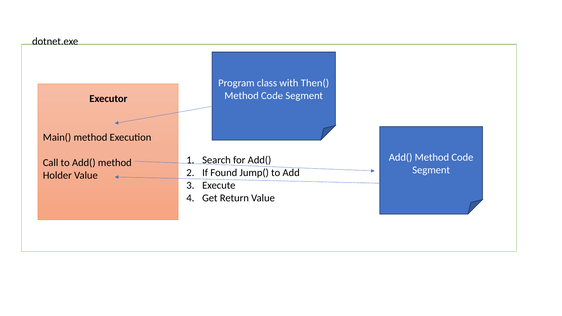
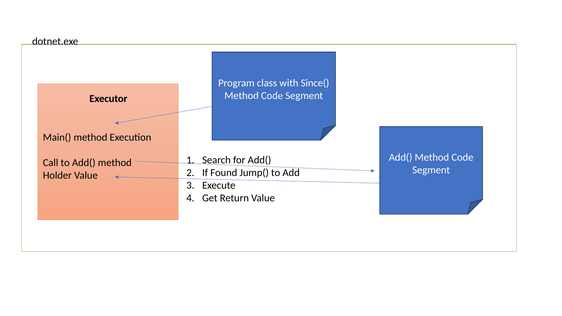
Then(: Then( -> Since( (315, 83)
